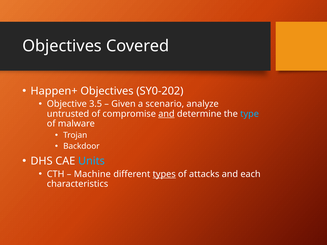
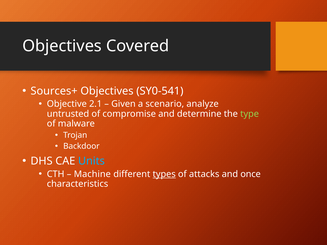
Happen+: Happen+ -> Sources+ (54, 91)
SY0-202: SY0-202 -> SY0-541 (160, 91)
3.5: 3.5 -> 2.1 (96, 104)
and underline: present -> none (166, 114)
type colour: light blue -> light green (250, 114)
each: each -> once (251, 174)
